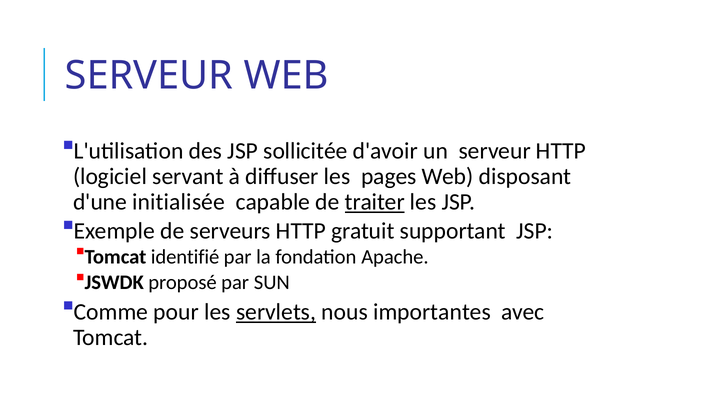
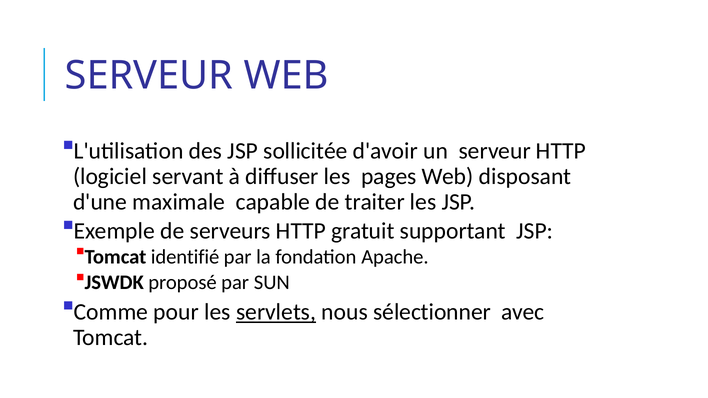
initialisée: initialisée -> maximale (179, 202)
traiter underline: present -> none (375, 202)
importantes: importantes -> sélectionner (432, 312)
